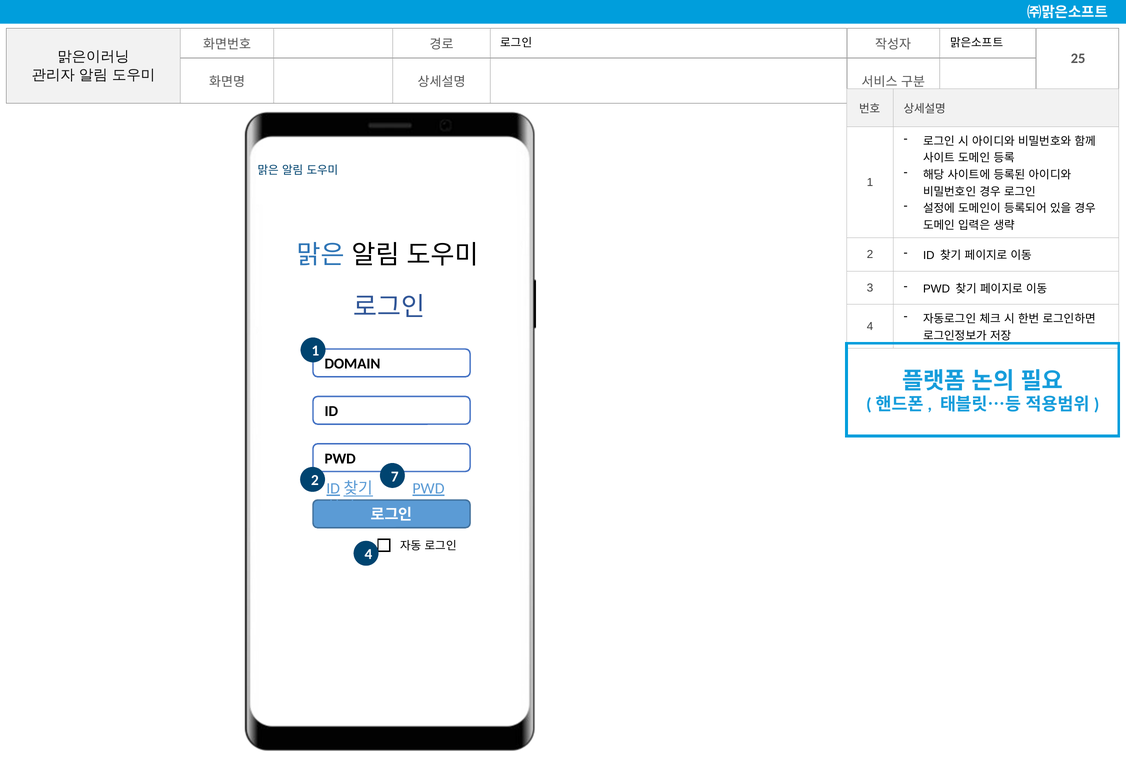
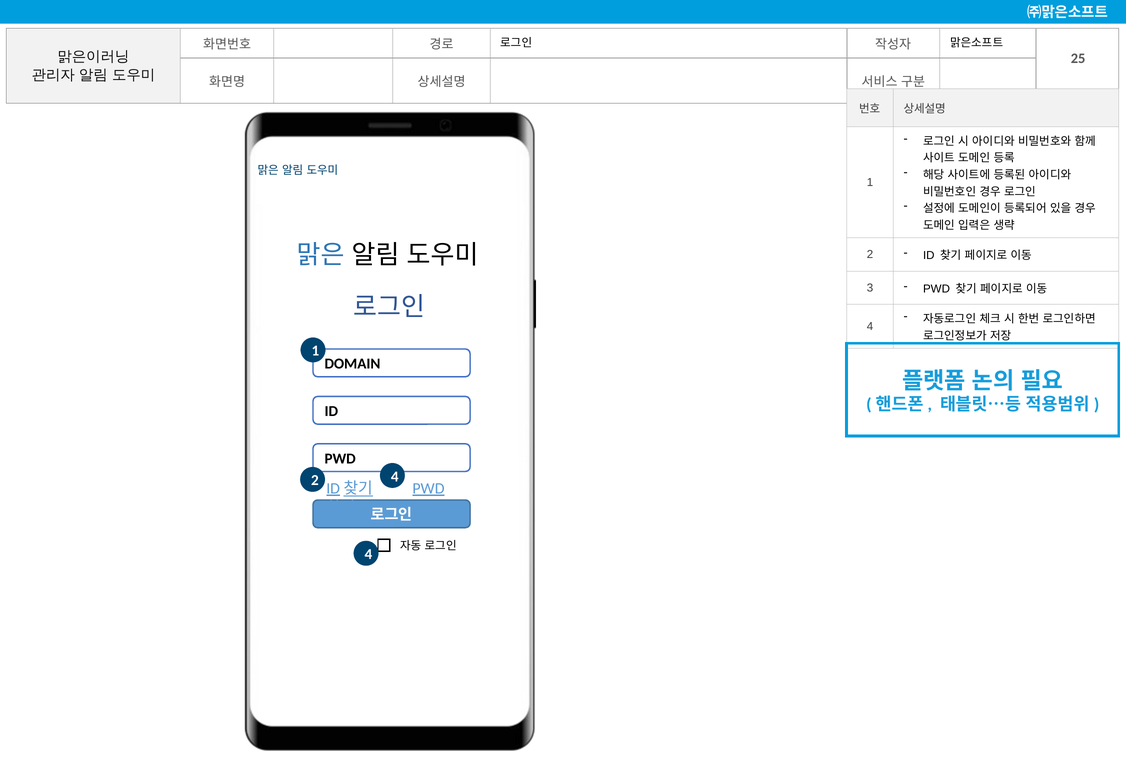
2 7: 7 -> 4 (395, 476)
